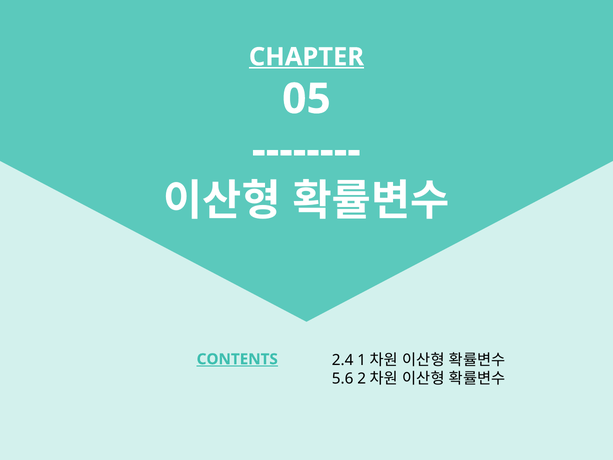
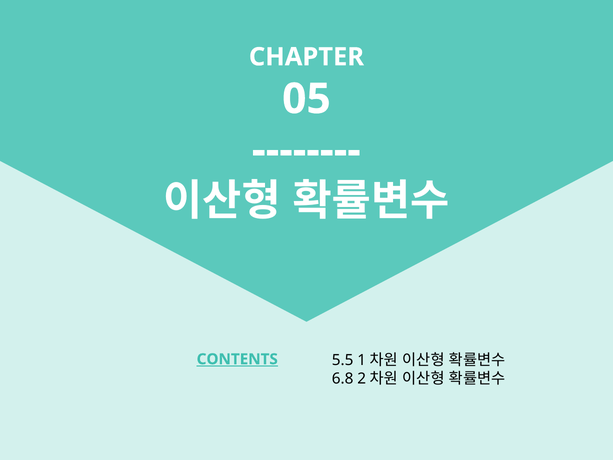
CHAPTER underline: present -> none (306, 57)
2.4: 2.4 -> 5.5 (343, 360)
5.6: 5.6 -> 6.8 (343, 378)
